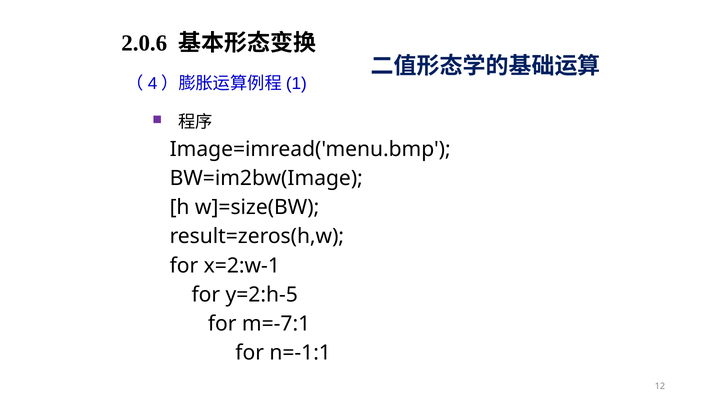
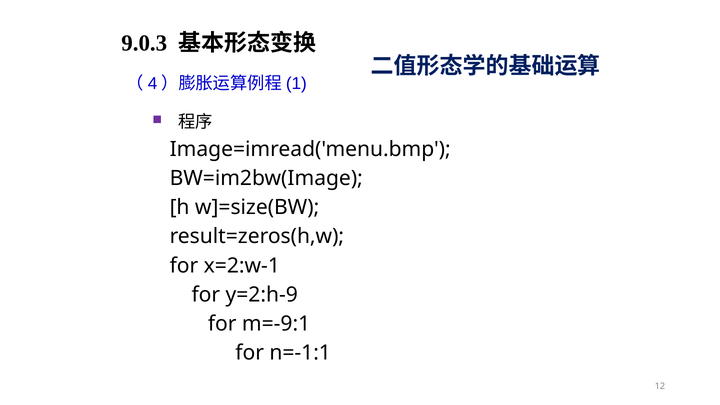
2.0.6: 2.0.6 -> 9.0.3 (144, 43)
y=2:h-5: y=2:h-5 -> y=2:h-9 (262, 295)
m=-7:1: m=-7:1 -> m=-9:1 (276, 324)
